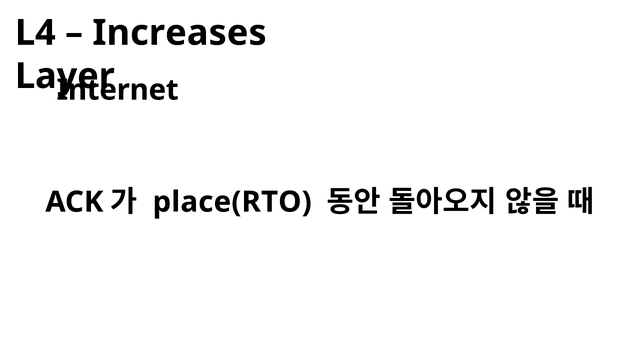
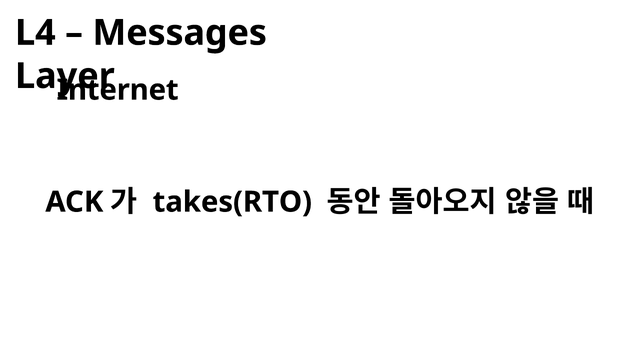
Increases: Increases -> Messages (180, 33)
place(RTO: place(RTO -> takes(RTO (232, 202)
